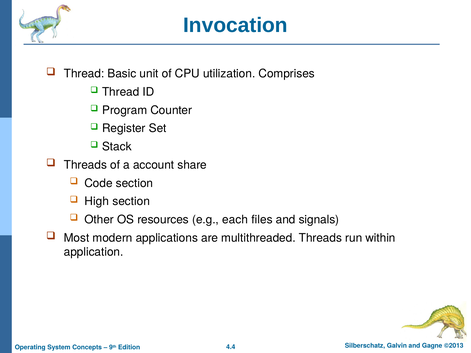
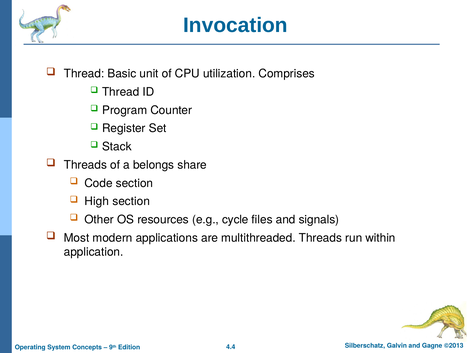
account: account -> belongs (154, 165)
each: each -> cycle (235, 220)
